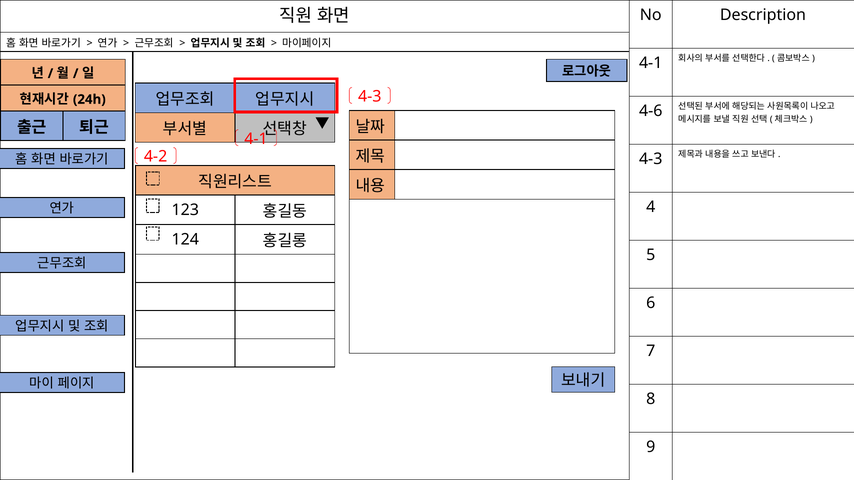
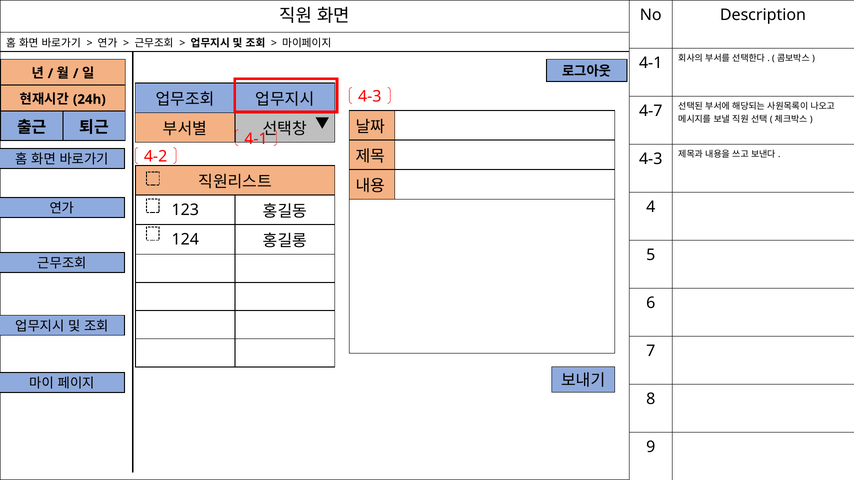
4-6: 4-6 -> 4-7 (651, 111)
